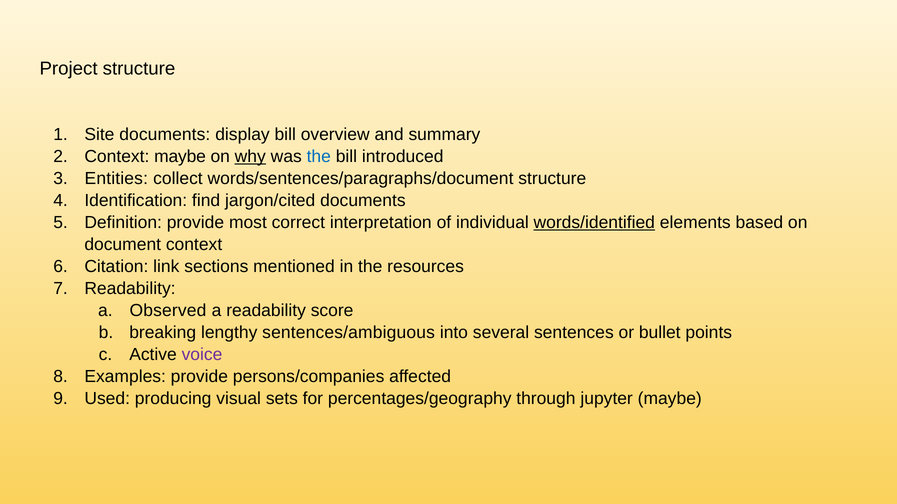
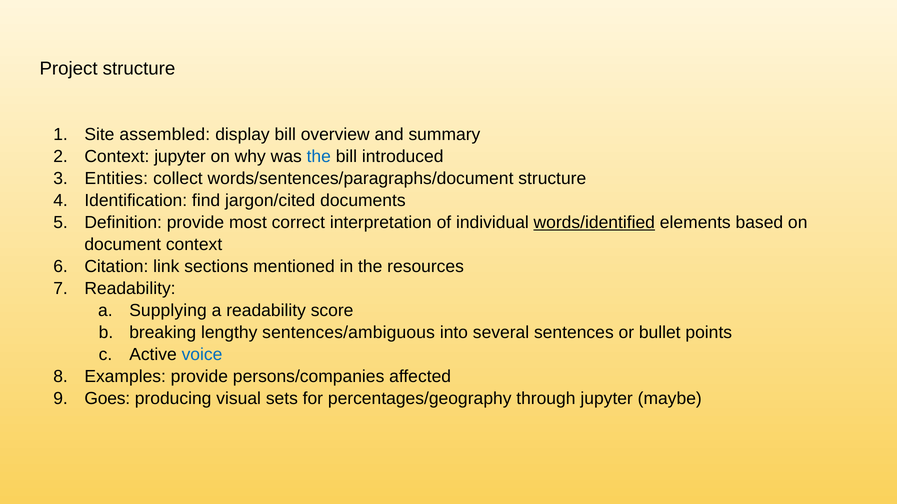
Site documents: documents -> assembled (165, 135)
Context maybe: maybe -> jupyter (180, 157)
why underline: present -> none (250, 157)
Observed: Observed -> Supplying (168, 311)
voice colour: purple -> blue (202, 355)
Used: Used -> Goes (107, 399)
